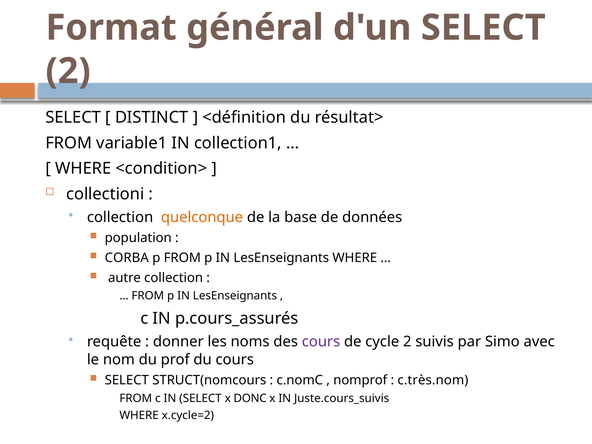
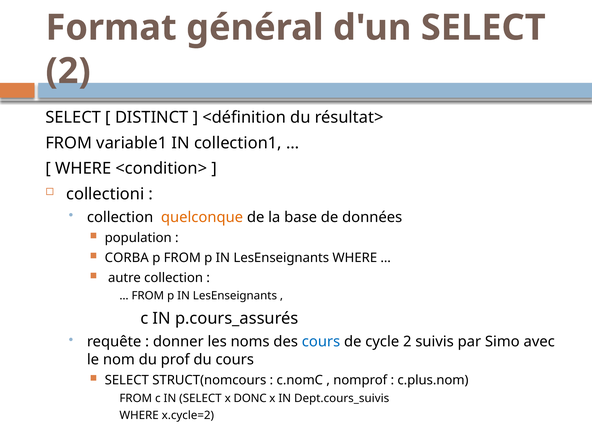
cours colour: purple -> blue (321, 342)
c.très.nom: c.très.nom -> c.plus.nom (433, 380)
Juste.cours_suivis: Juste.cours_suivis -> Dept.cours_suivis (342, 398)
